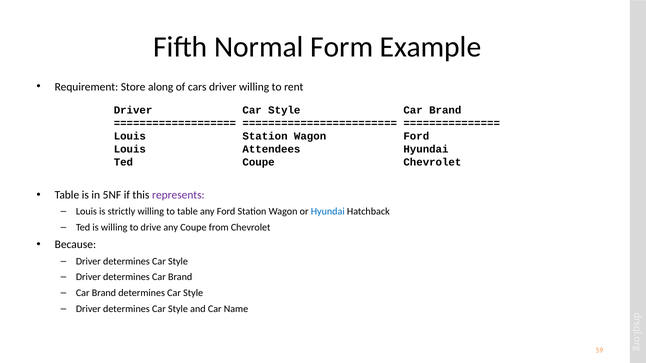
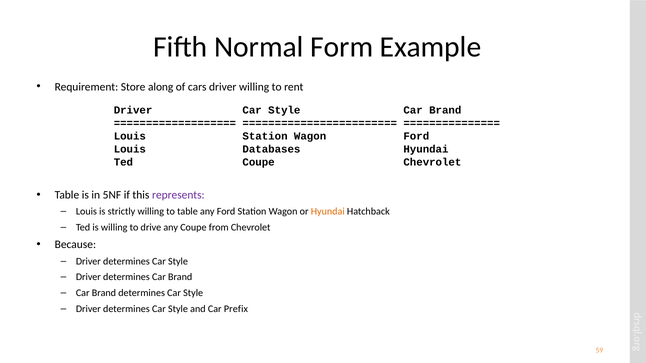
Attendees: Attendees -> Databases (271, 149)
Hyundai colour: blue -> orange (328, 212)
Name: Name -> Prefix (236, 309)
